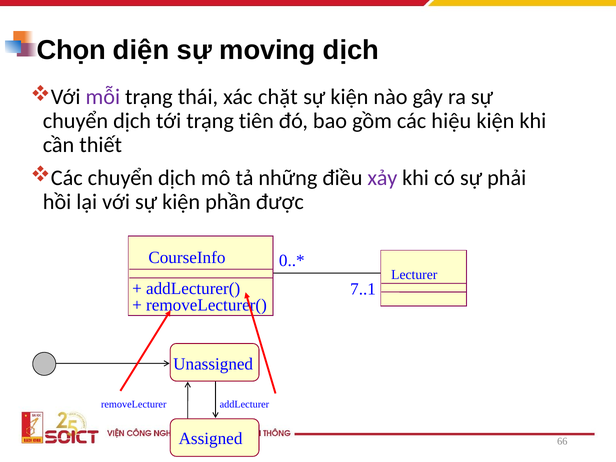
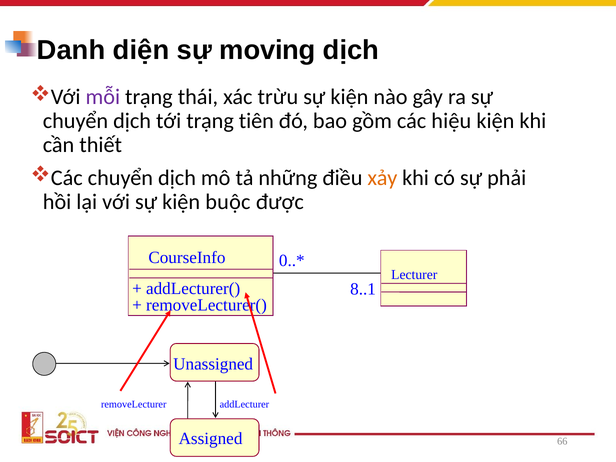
Chọn: Chọn -> Danh (71, 50)
chặt: chặt -> trừu (278, 97)
xảy colour: purple -> orange (382, 178)
phần: phần -> buộc (228, 202)
7..1: 7..1 -> 8..1 (363, 289)
